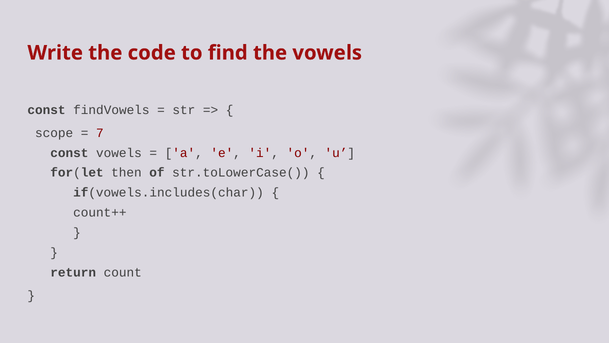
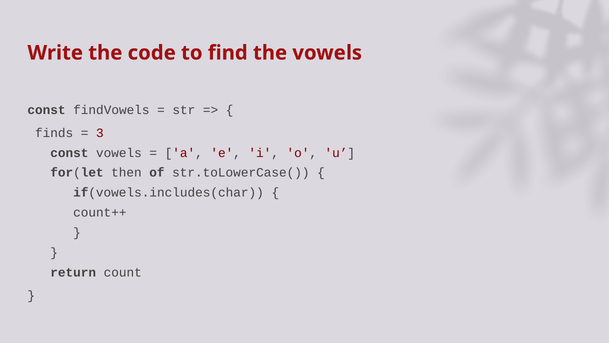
scope: scope -> finds (54, 133)
7: 7 -> 3 (100, 133)
